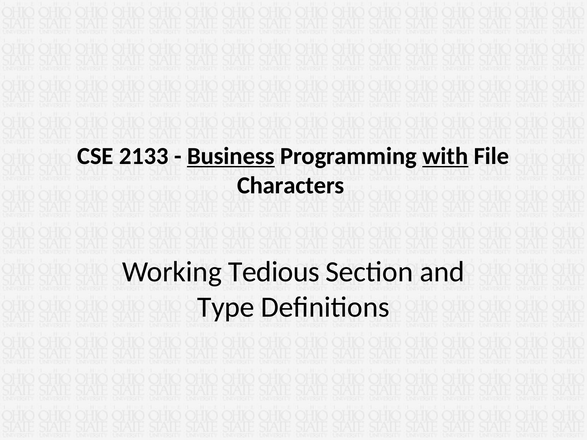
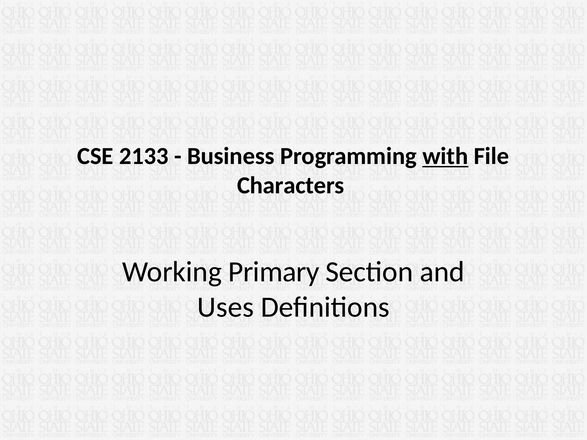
Business underline: present -> none (231, 156)
Tedious: Tedious -> Primary (274, 272)
Type: Type -> Uses (226, 307)
